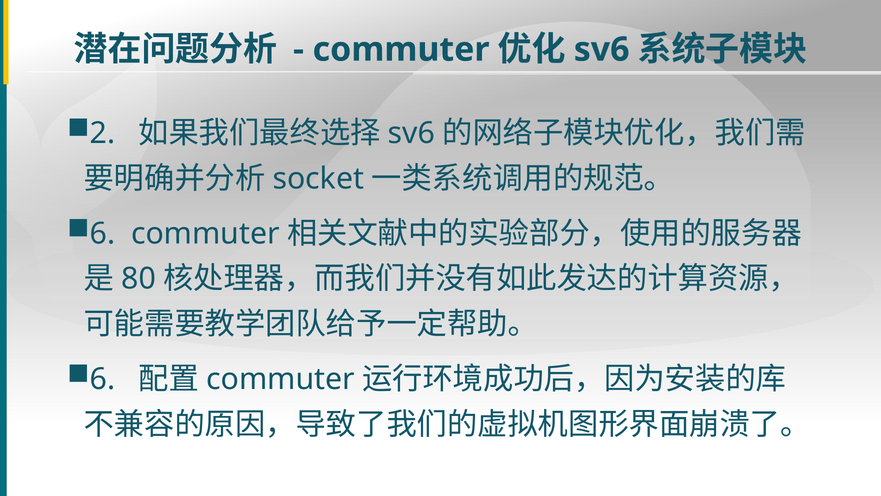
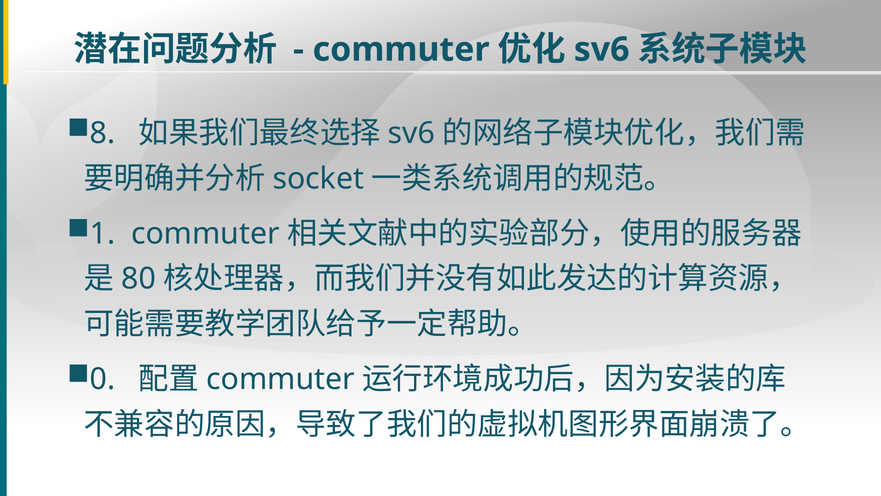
2: 2 -> 8 (103, 133)
6: 6 -> 1 (103, 233)
6: 6 -> 0 (103, 379)
